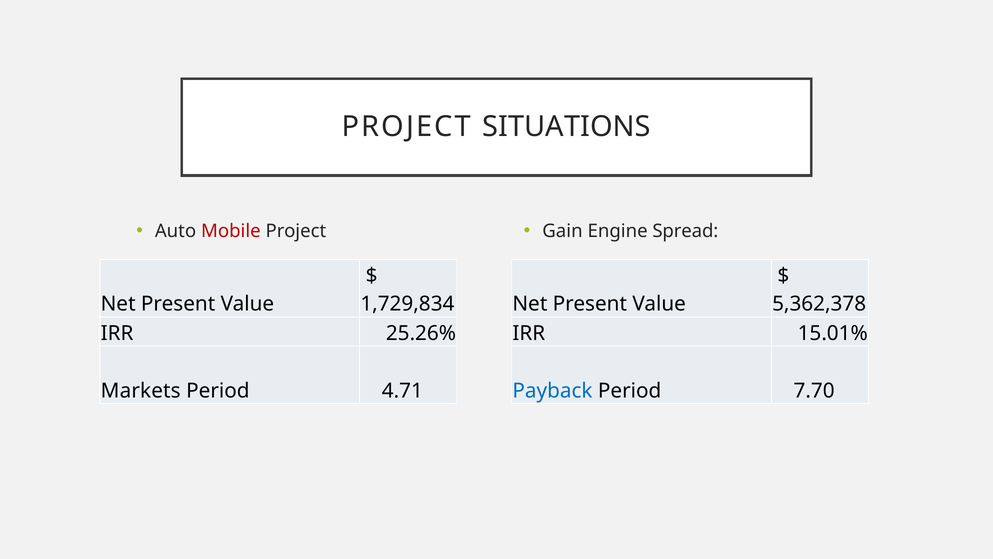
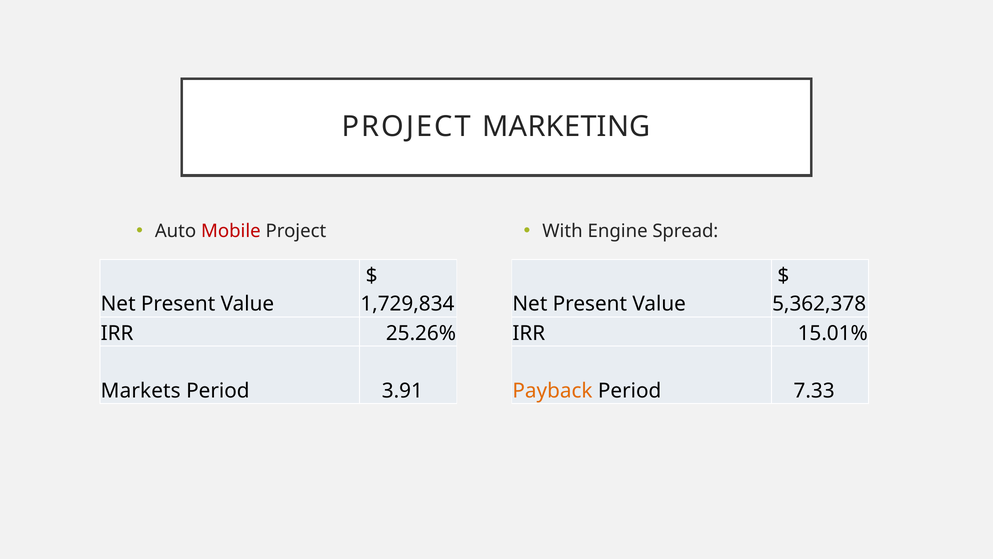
SITUATIONS: SITUATIONS -> MARKETING (566, 127)
Gain: Gain -> With (562, 231)
4.71: 4.71 -> 3.91 (402, 390)
Payback colour: blue -> orange (552, 390)
7.70: 7.70 -> 7.33 (814, 390)
